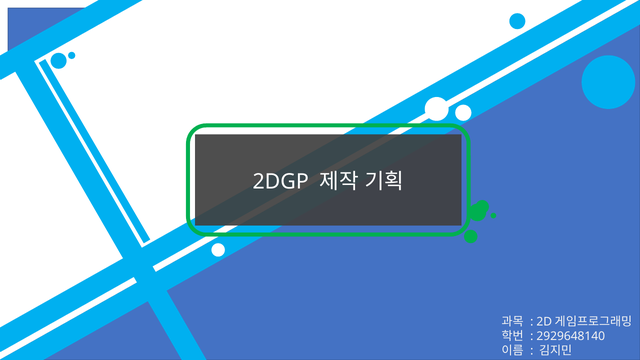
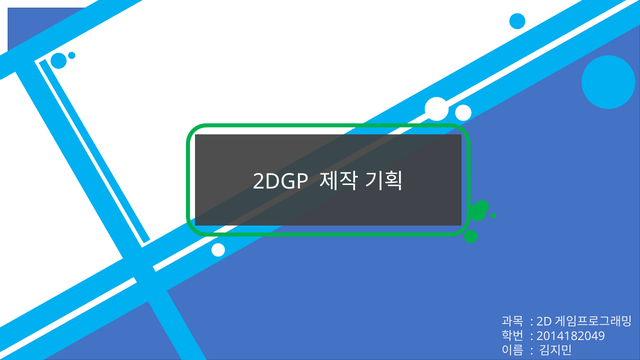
2929648140: 2929648140 -> 2014182049 (571, 336)
